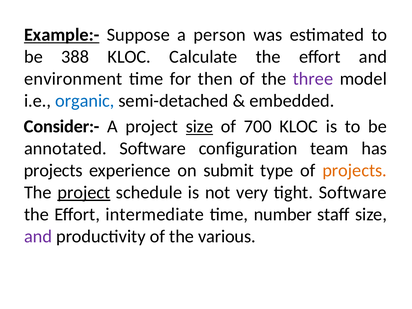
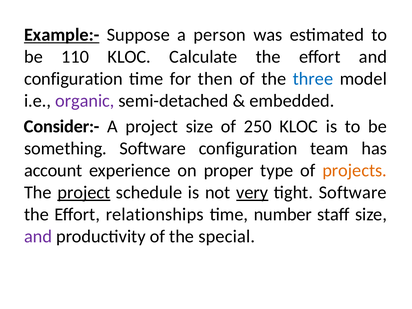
388: 388 -> 110 (75, 57)
environment: environment -> configuration (73, 79)
three colour: purple -> blue (313, 79)
organic colour: blue -> purple (85, 101)
size underline: present -> none (200, 127)
700: 700 -> 250 (258, 127)
annotated: annotated -> something (65, 148)
projects: projects -> account (53, 170)
submit: submit -> proper (229, 170)
very underline: none -> present (252, 192)
intermediate: intermediate -> relationships (155, 214)
various: various -> special (227, 236)
